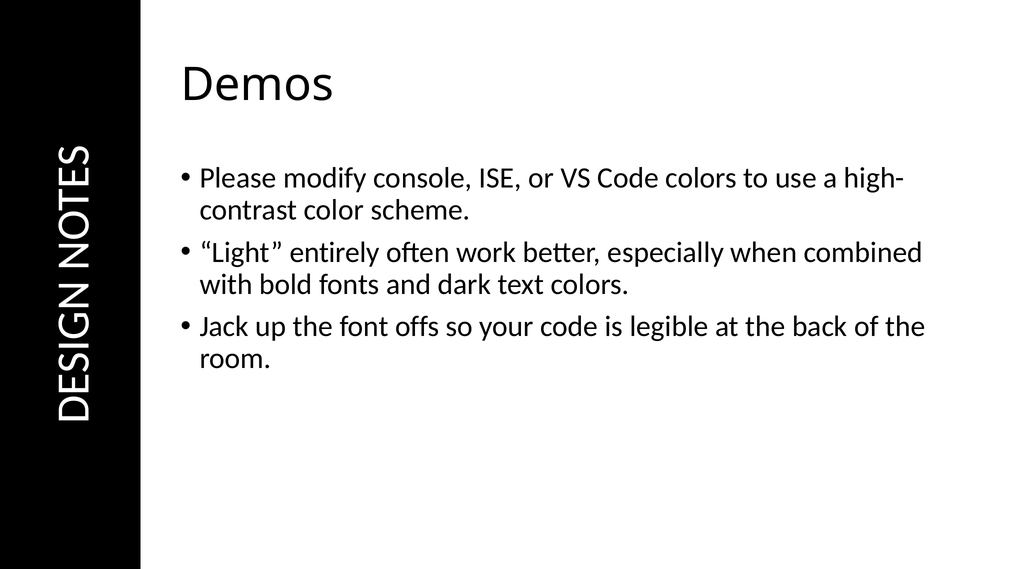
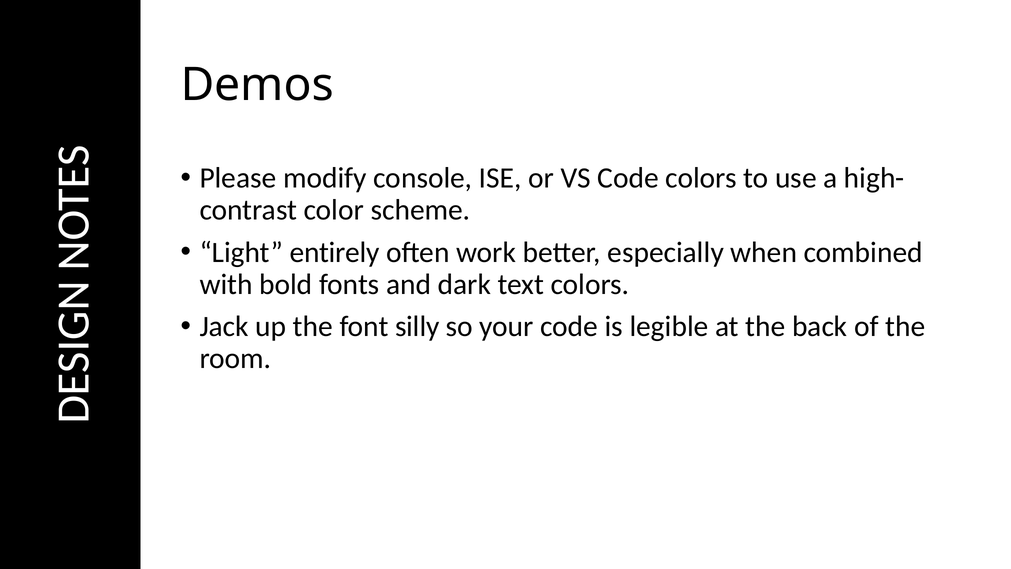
offs: offs -> silly (417, 327)
